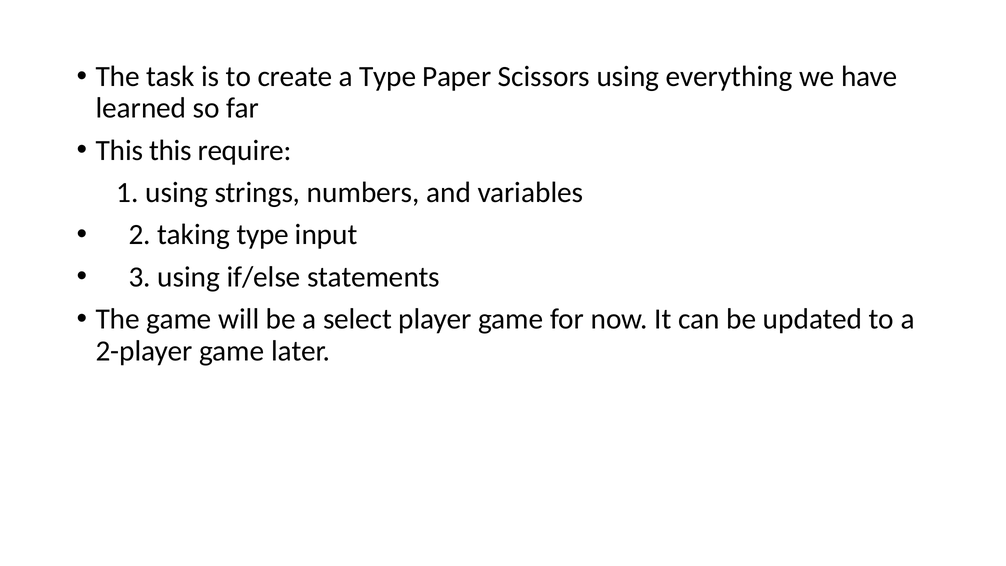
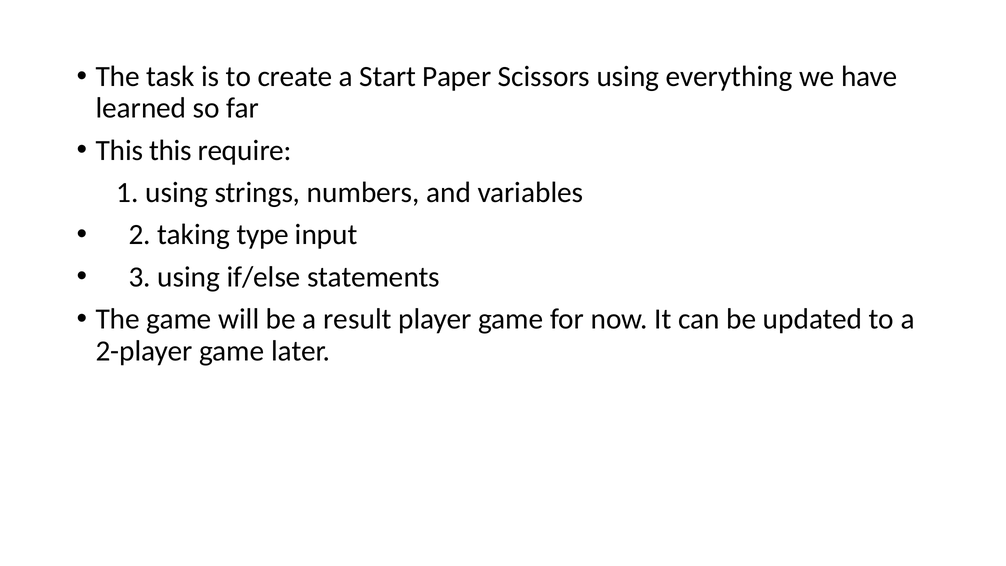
a Type: Type -> Start (388, 76)
select: select -> result (357, 319)
